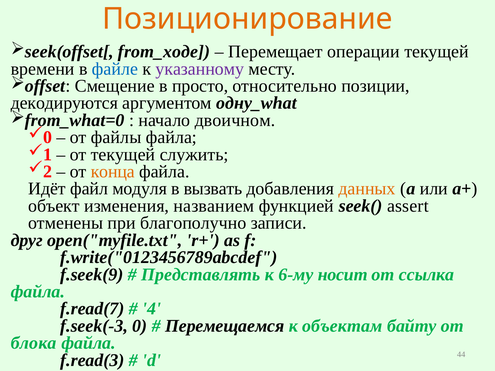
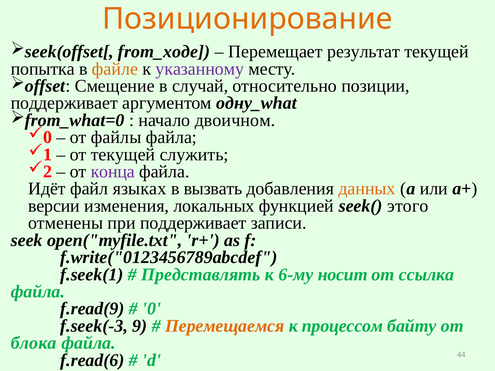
операции: операции -> результат (364, 52)
времени: времени -> попытка (43, 69)
файле colour: blue -> orange (115, 69)
просто: просто -> случай (200, 86)
декодируются: декодируются -> поддерживает (64, 103)
конца colour: orange -> purple (113, 172)
модуля: модуля -> языках (140, 189)
объект: объект -> версии (54, 206)
названием: названием -> локальных (214, 206)
assert: assert -> этого (408, 206)
при благополучно: благополучно -> поддерживает (193, 223)
друг: друг -> seek (27, 240)
f.seek(9: f.seek(9 -> f.seek(1 (92, 275)
f.read(7: f.read(7 -> f.read(9 (92, 309)
4: 4 -> 0 (152, 309)
0: 0 -> 9 (140, 326)
Перемещаемся colour: black -> orange (225, 326)
объектам: объектам -> процессом (343, 326)
f.read(3: f.read(3 -> f.read(6 (92, 360)
